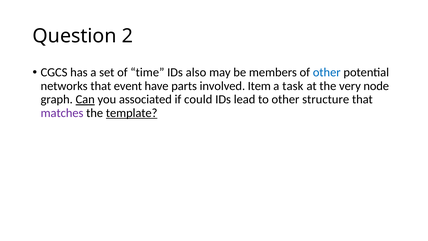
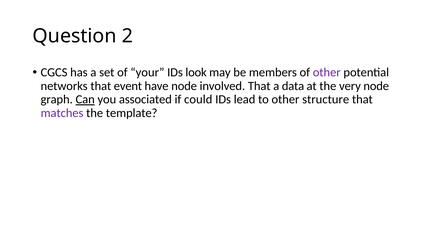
time: time -> your (147, 72)
also: also -> look (196, 72)
other colour: blue -> purple (327, 72)
have parts: parts -> node (184, 86)
involved Item: Item -> That (259, 86)
task: task -> data (293, 86)
template underline: present -> none (132, 113)
